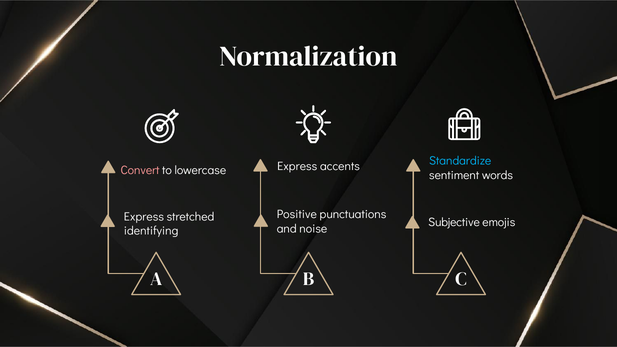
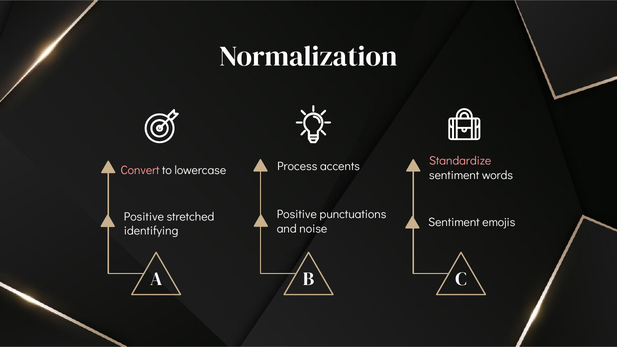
Standardize colour: light blue -> pink (460, 161)
Express: Express -> Process (297, 166)
Express: Express -> Positive (144, 217)
Subjective: Subjective -> Sentiment (454, 222)
